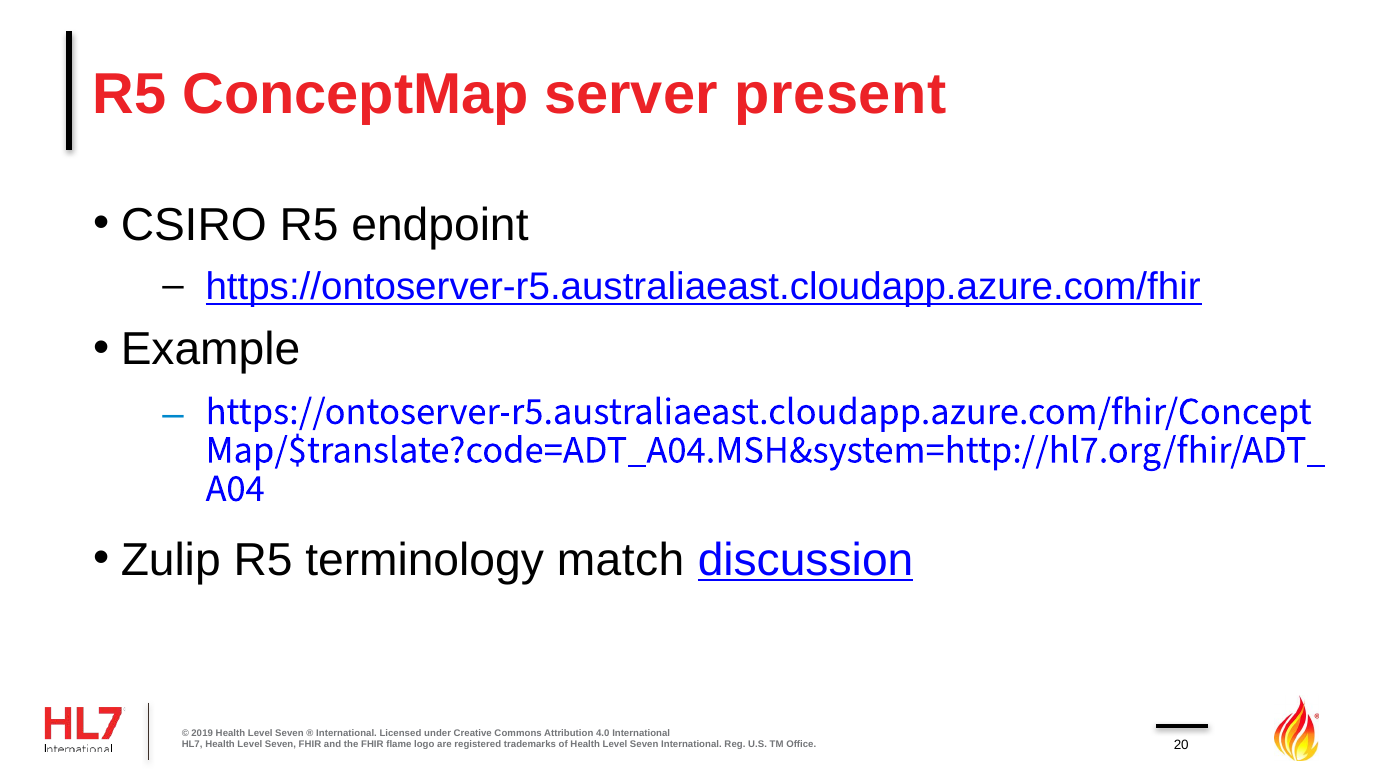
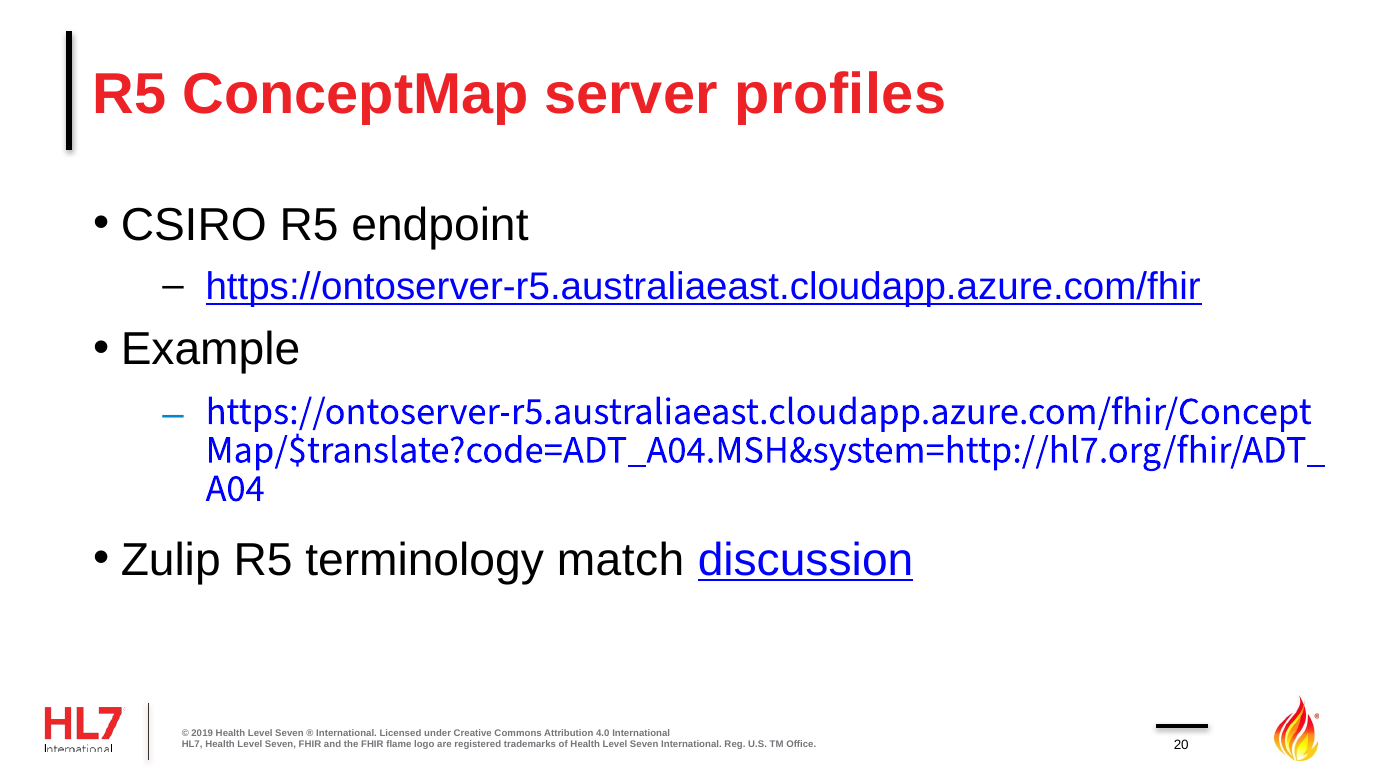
present: present -> profiles (841, 94)
